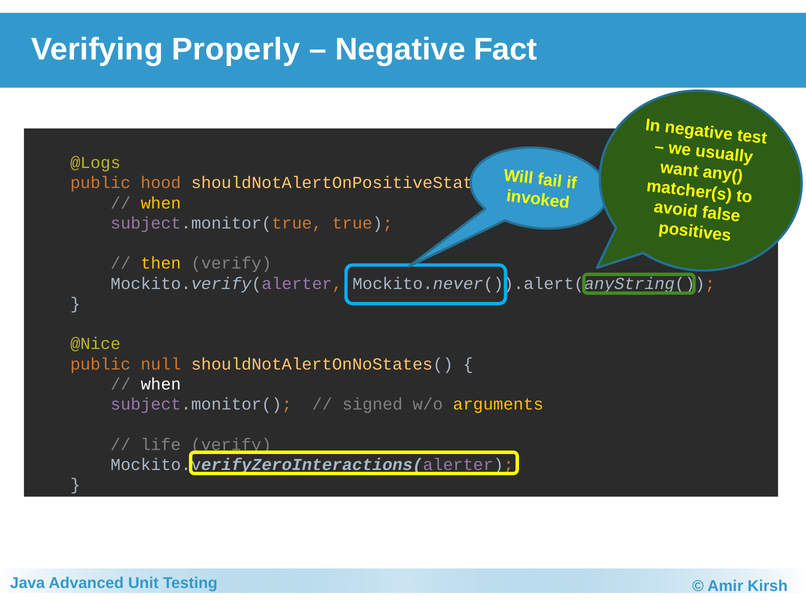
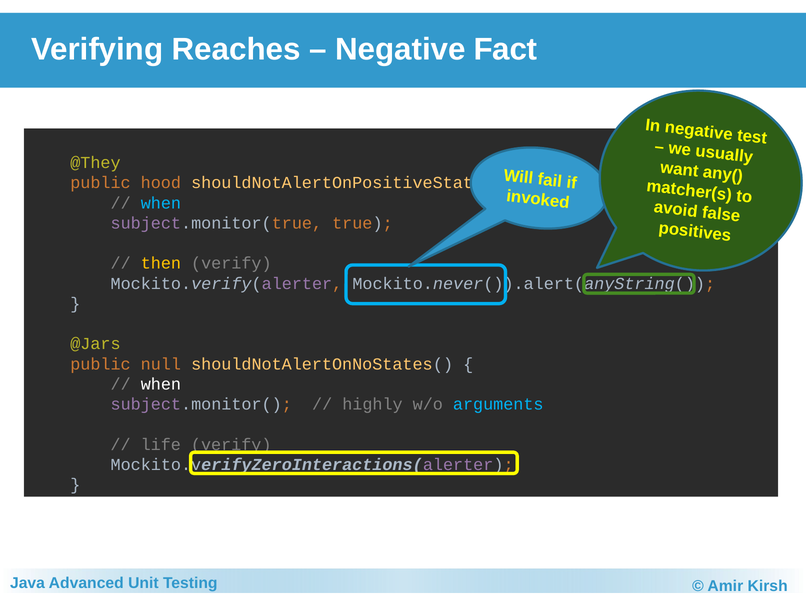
Properly: Properly -> Reaches (236, 50)
@Logs: @Logs -> @They (95, 163)
when colour: yellow -> light blue (161, 203)
@Nice: @Nice -> @Jars (95, 344)
signed: signed -> highly (372, 405)
arguments colour: yellow -> light blue (498, 405)
